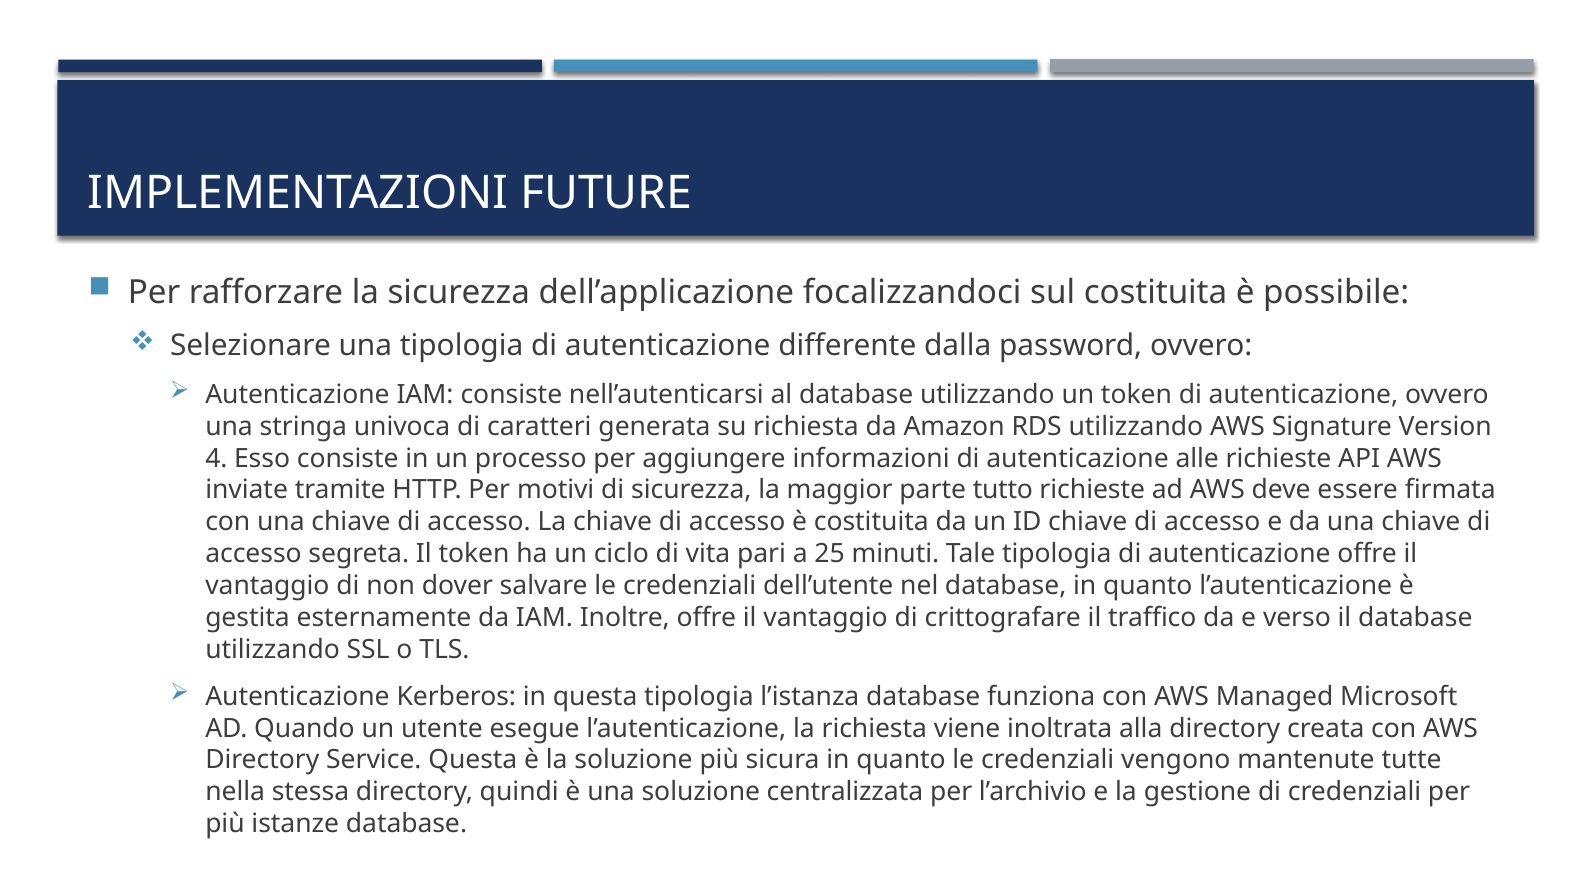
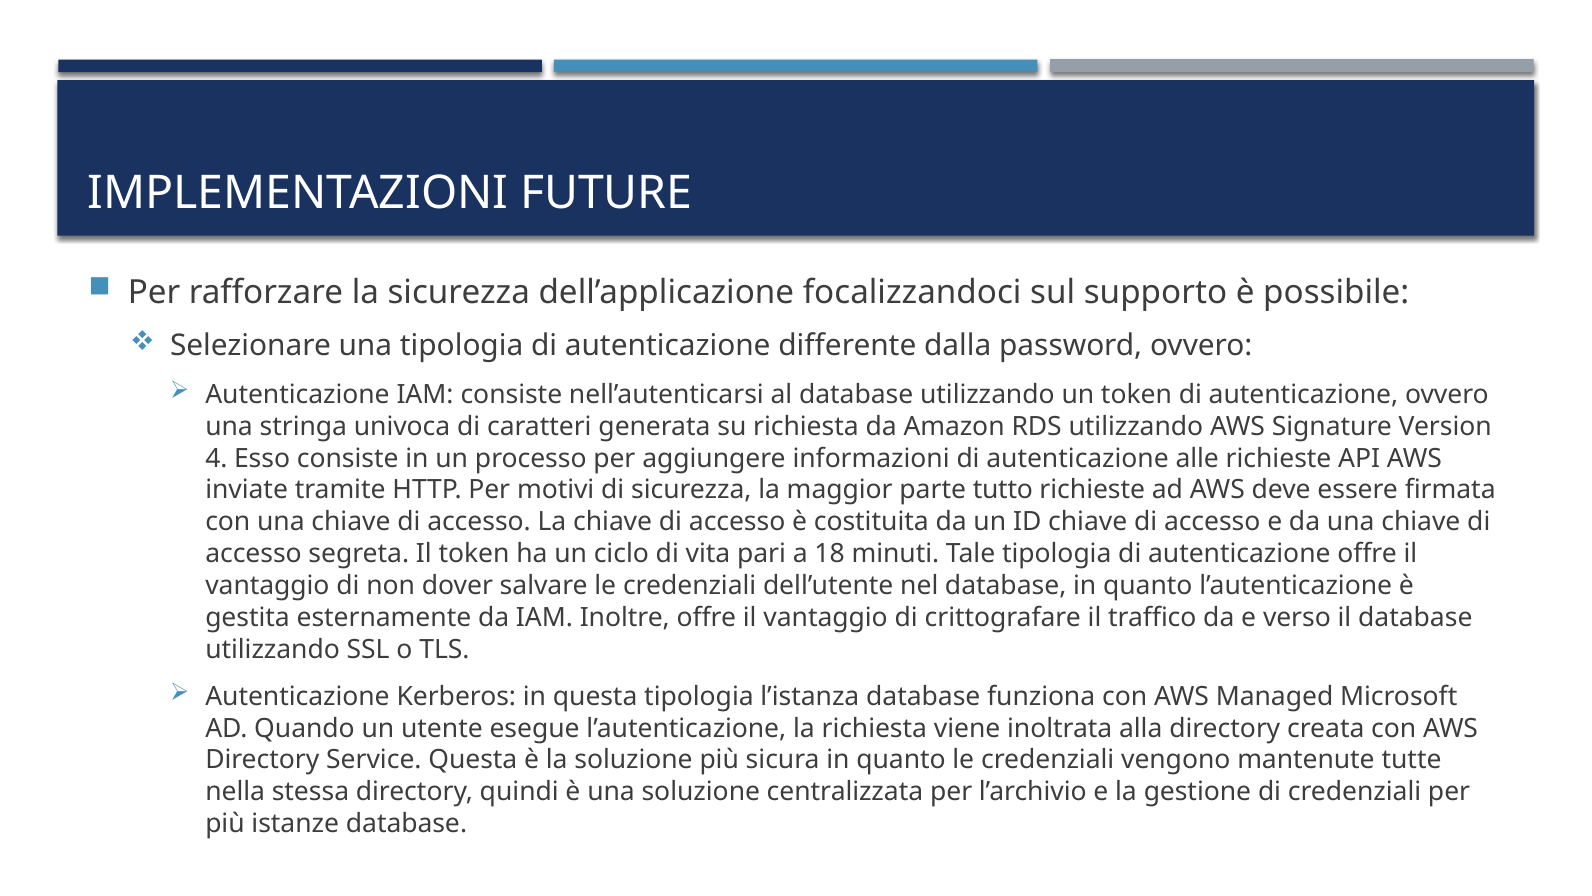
sul costituita: costituita -> supporto (1155, 292)
25: 25 -> 18 (830, 554)
